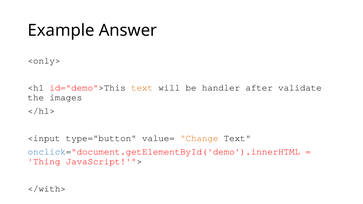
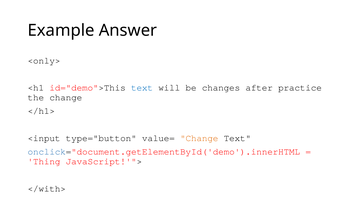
text colour: orange -> blue (142, 88)
handler: handler -> changes (221, 88)
validate: validate -> practice (300, 88)
the images: images -> change (66, 98)
